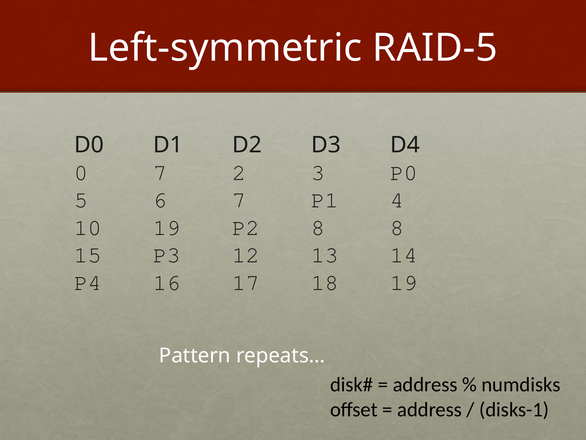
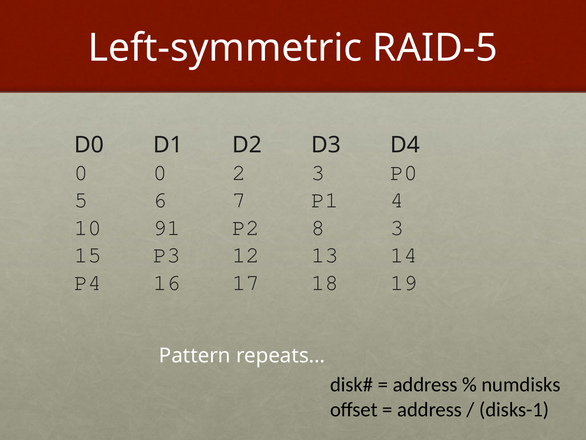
0 7: 7 -> 0 (160, 172)
10 19: 19 -> 91 (167, 227)
8 8: 8 -> 3 (397, 227)
